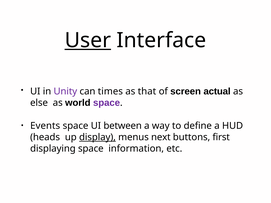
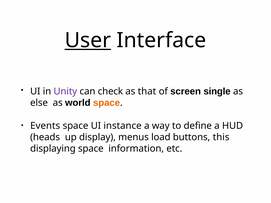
times: times -> check (110, 92)
actual: actual -> single (217, 92)
space colour: purple -> orange (107, 103)
between: between -> instance (123, 126)
display underline: present -> none (97, 137)
next: next -> load (161, 137)
first: first -> this (221, 137)
